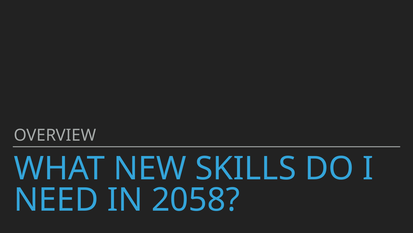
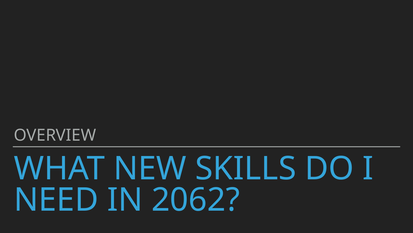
2058: 2058 -> 2062 (196, 200)
